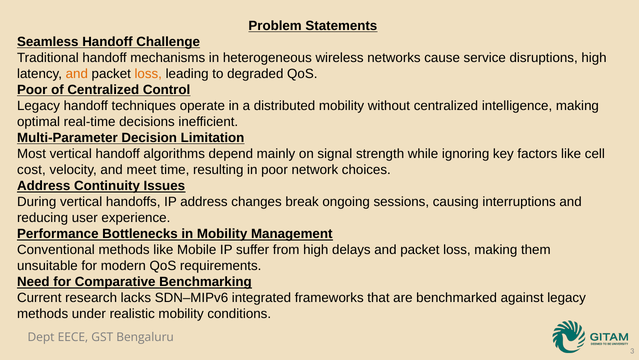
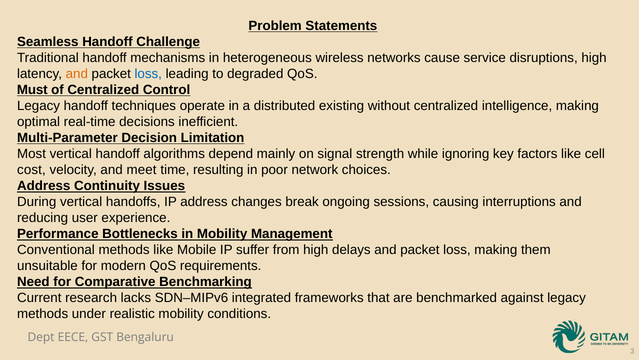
loss colour: orange -> blue (148, 74)
Poor: Poor -> Must (32, 90)
distributed mobility: mobility -> existing (342, 106)
